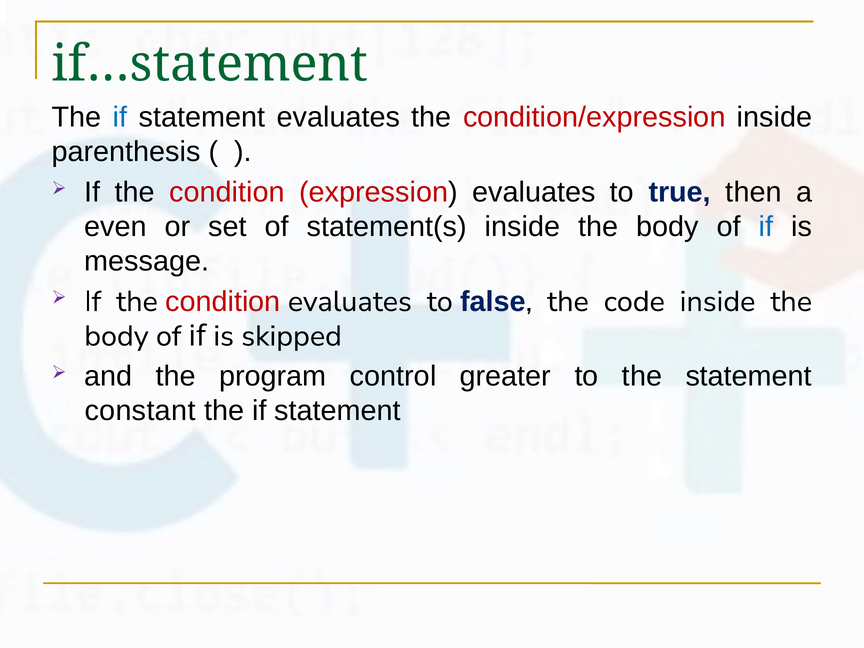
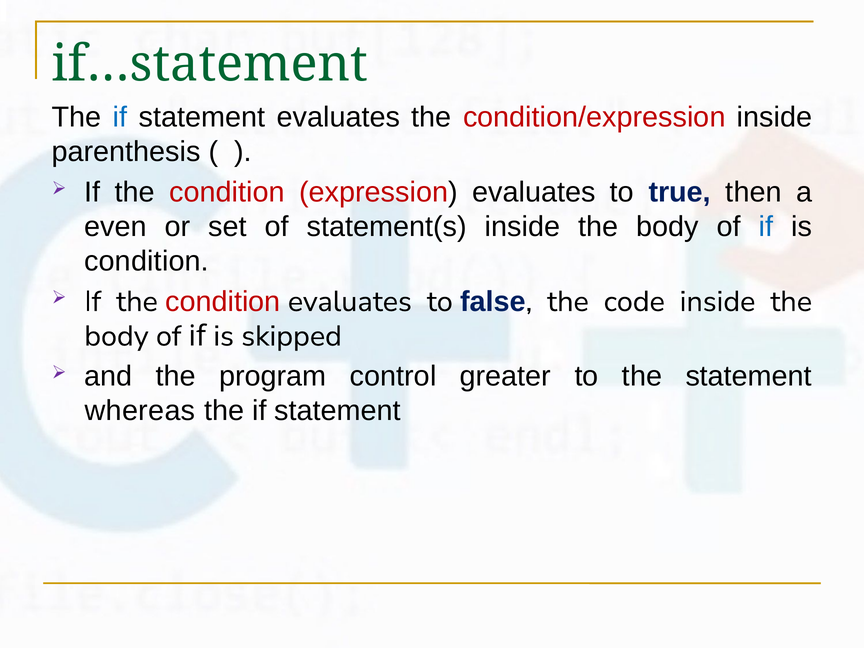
message: message -> condition (147, 261)
constant: constant -> whereas (140, 411)
